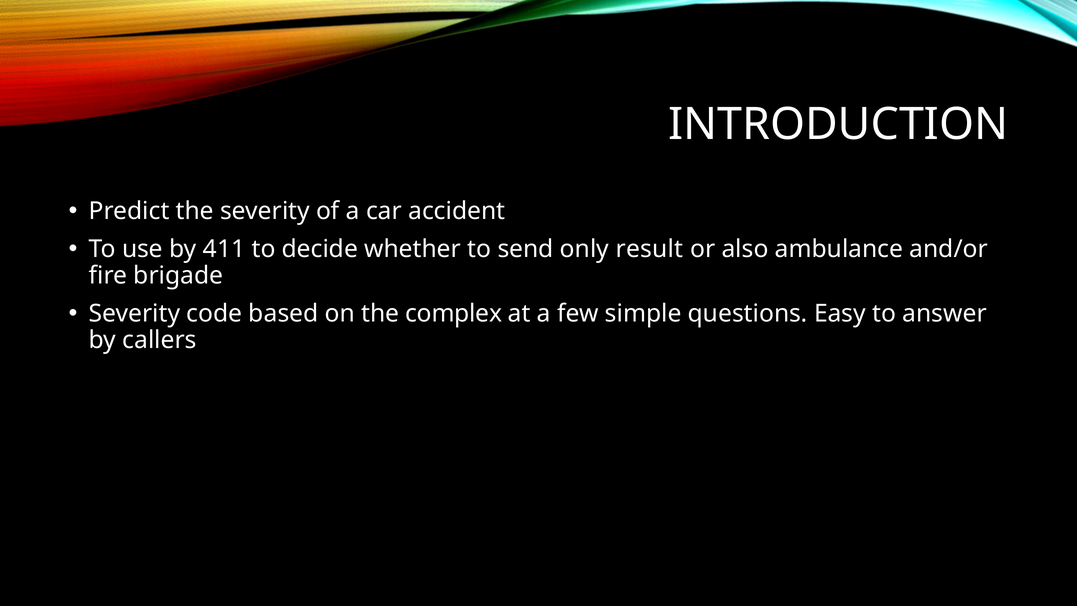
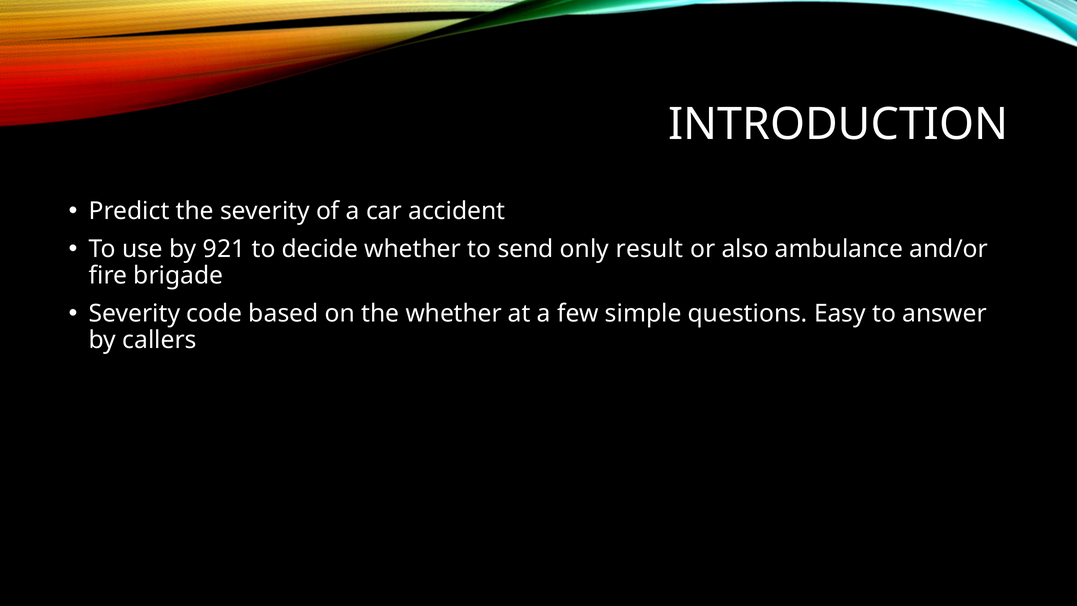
411: 411 -> 921 (224, 249)
the complex: complex -> whether (454, 313)
